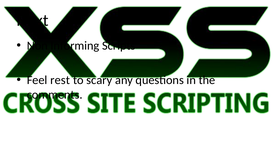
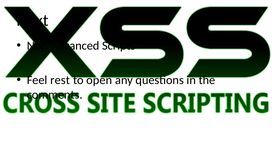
Informing: Informing -> Advanced (75, 46)
scary: scary -> open (99, 80)
